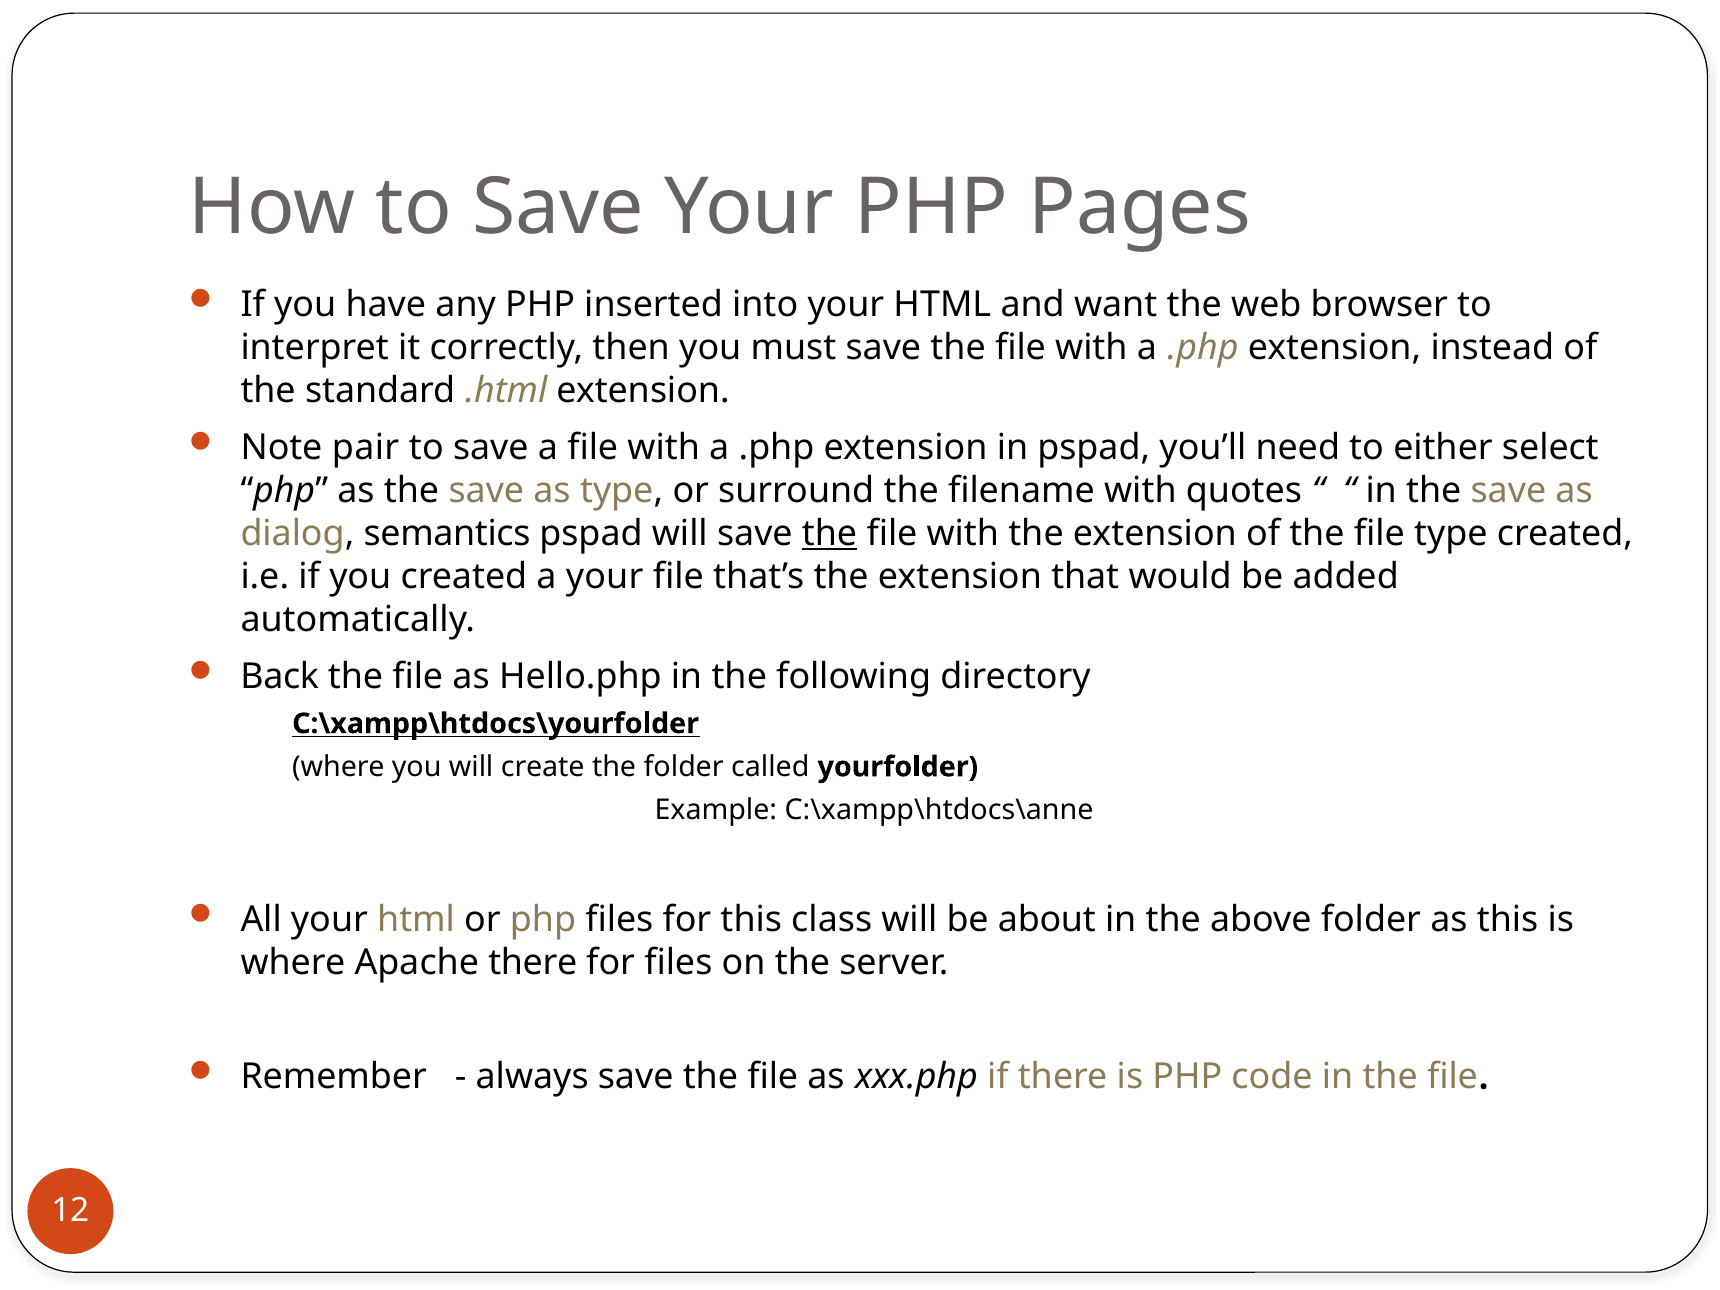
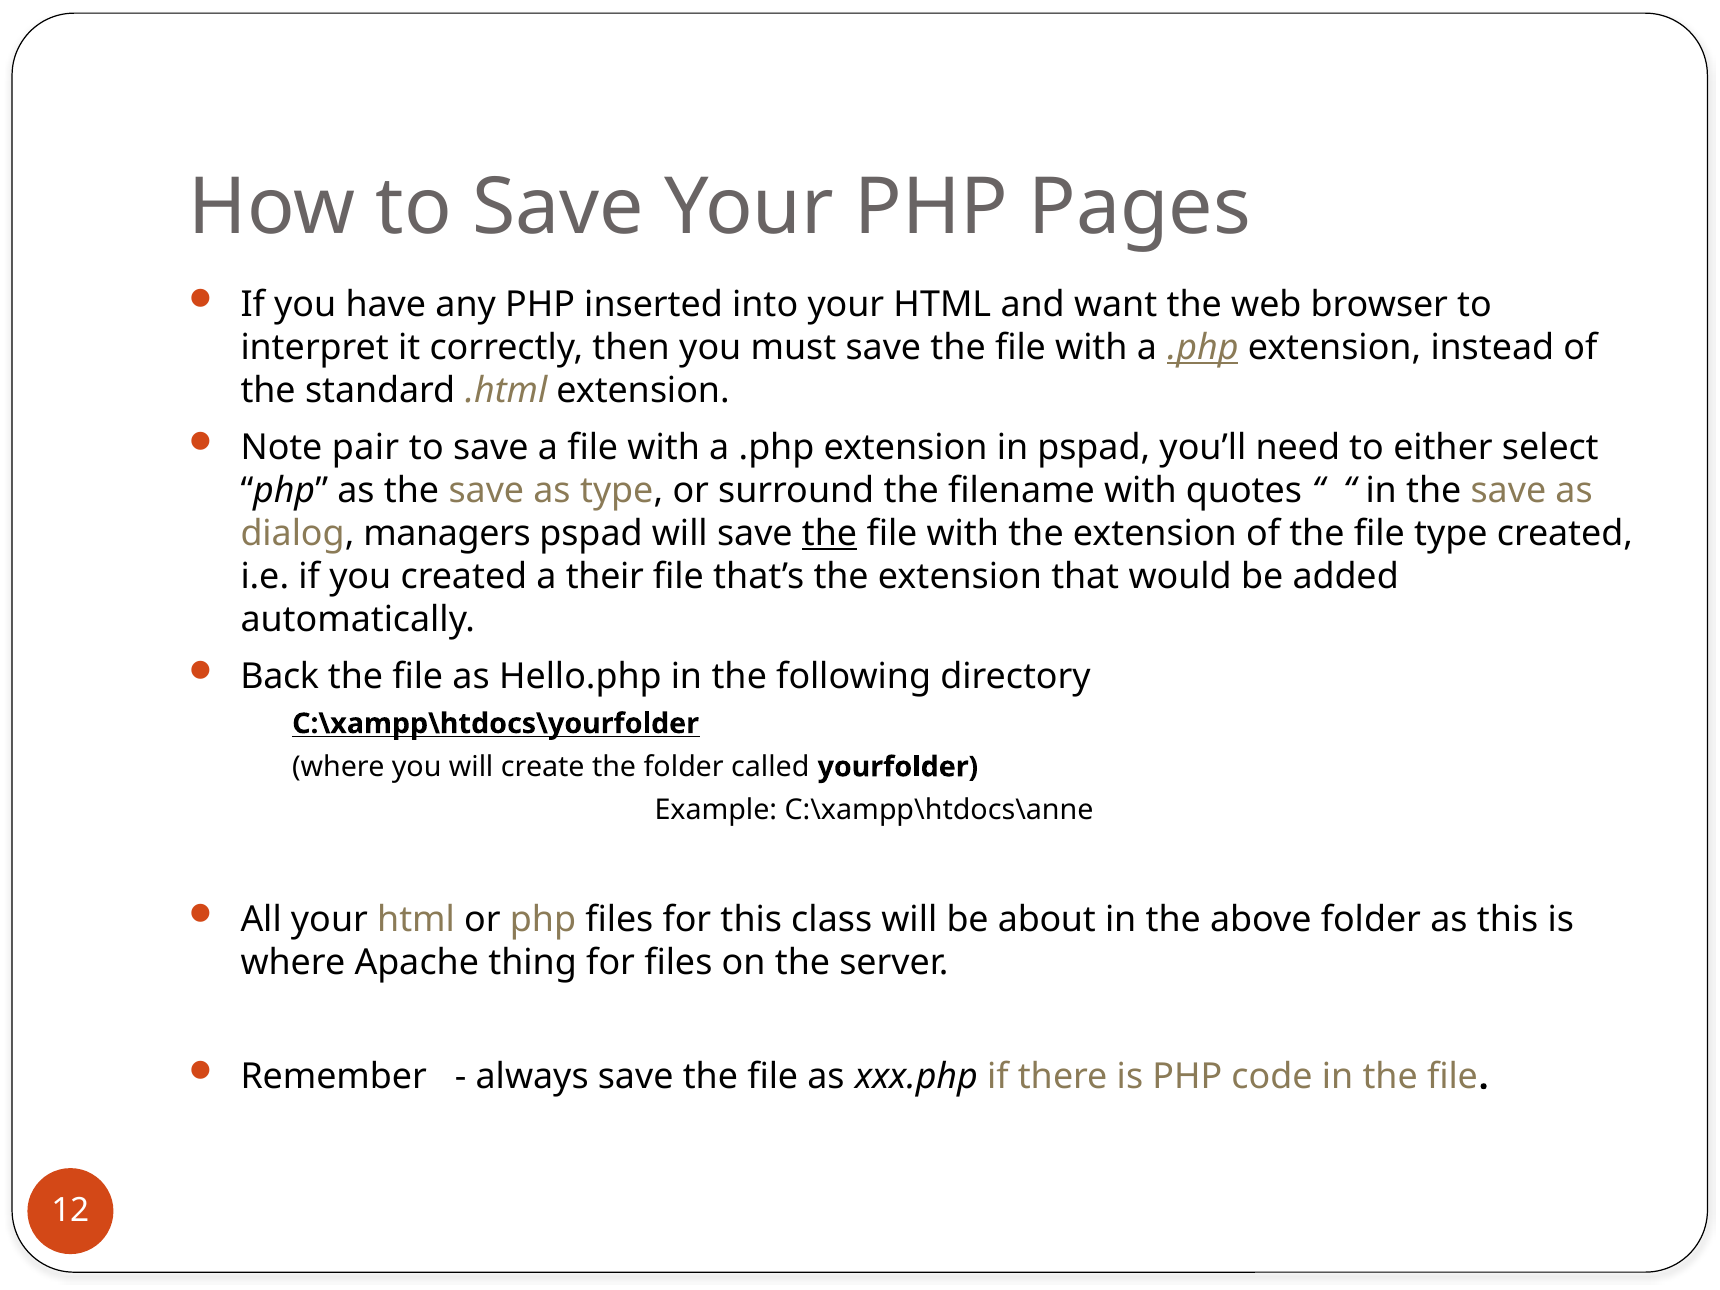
.php underline: none -> present (1203, 348)
semantics: semantics -> managers (447, 534)
a your: your -> their (605, 577)
Apache there: there -> thing (533, 963)
